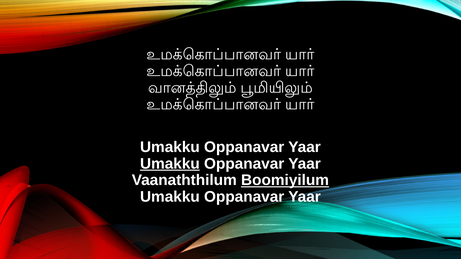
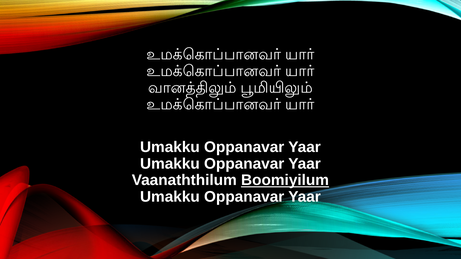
Umakku underline: present -> none (170, 164)
